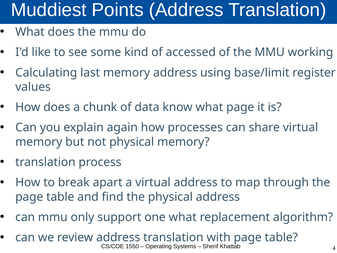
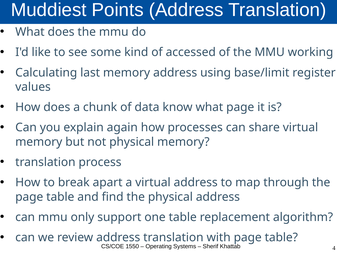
one what: what -> table (183, 217)
